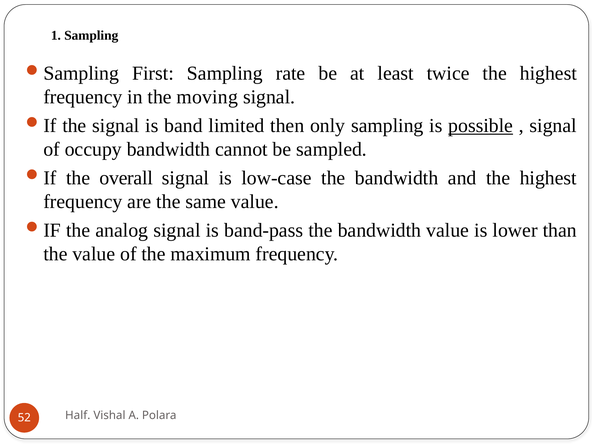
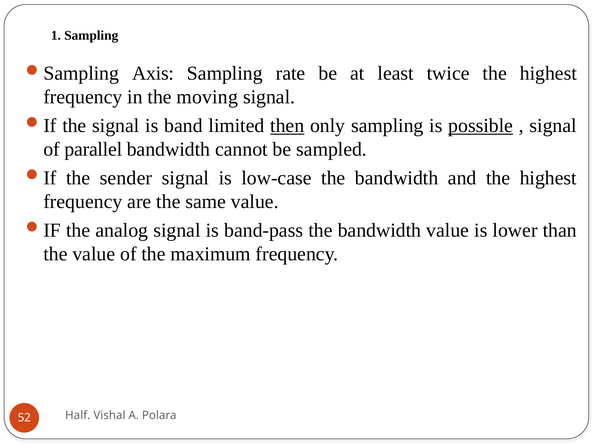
First: First -> Axis (153, 73)
then underline: none -> present (287, 126)
occupy: occupy -> parallel (93, 149)
overall: overall -> sender (126, 178)
